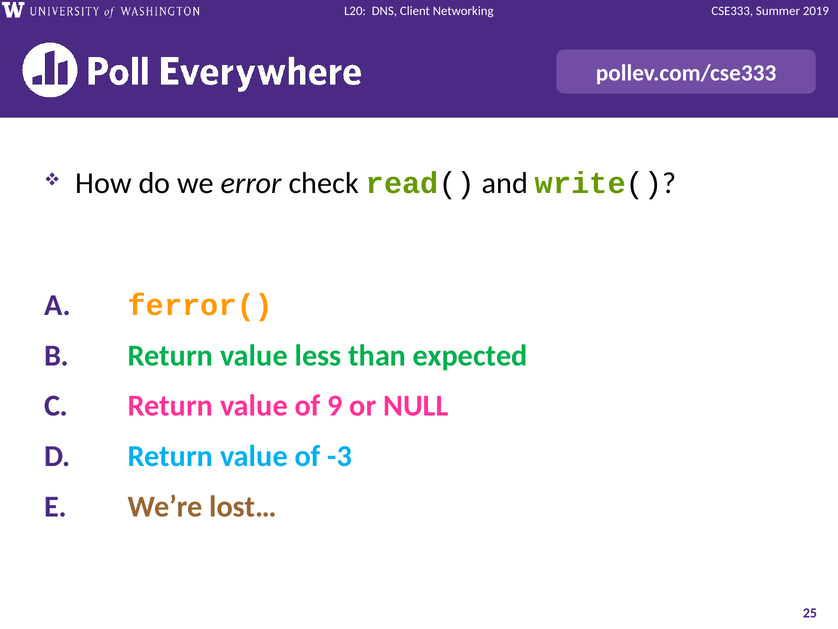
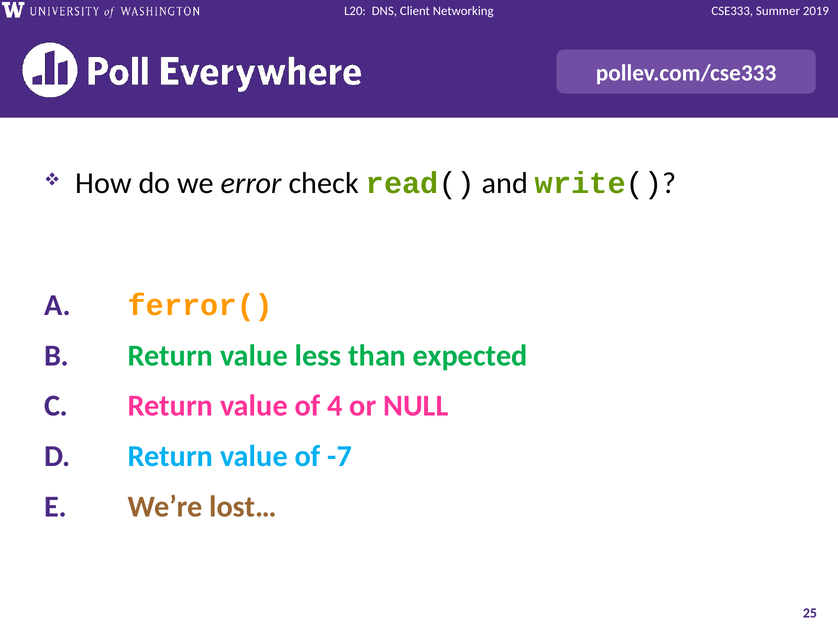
9: 9 -> 4 (335, 406)
-3: -3 -> -7 (340, 456)
